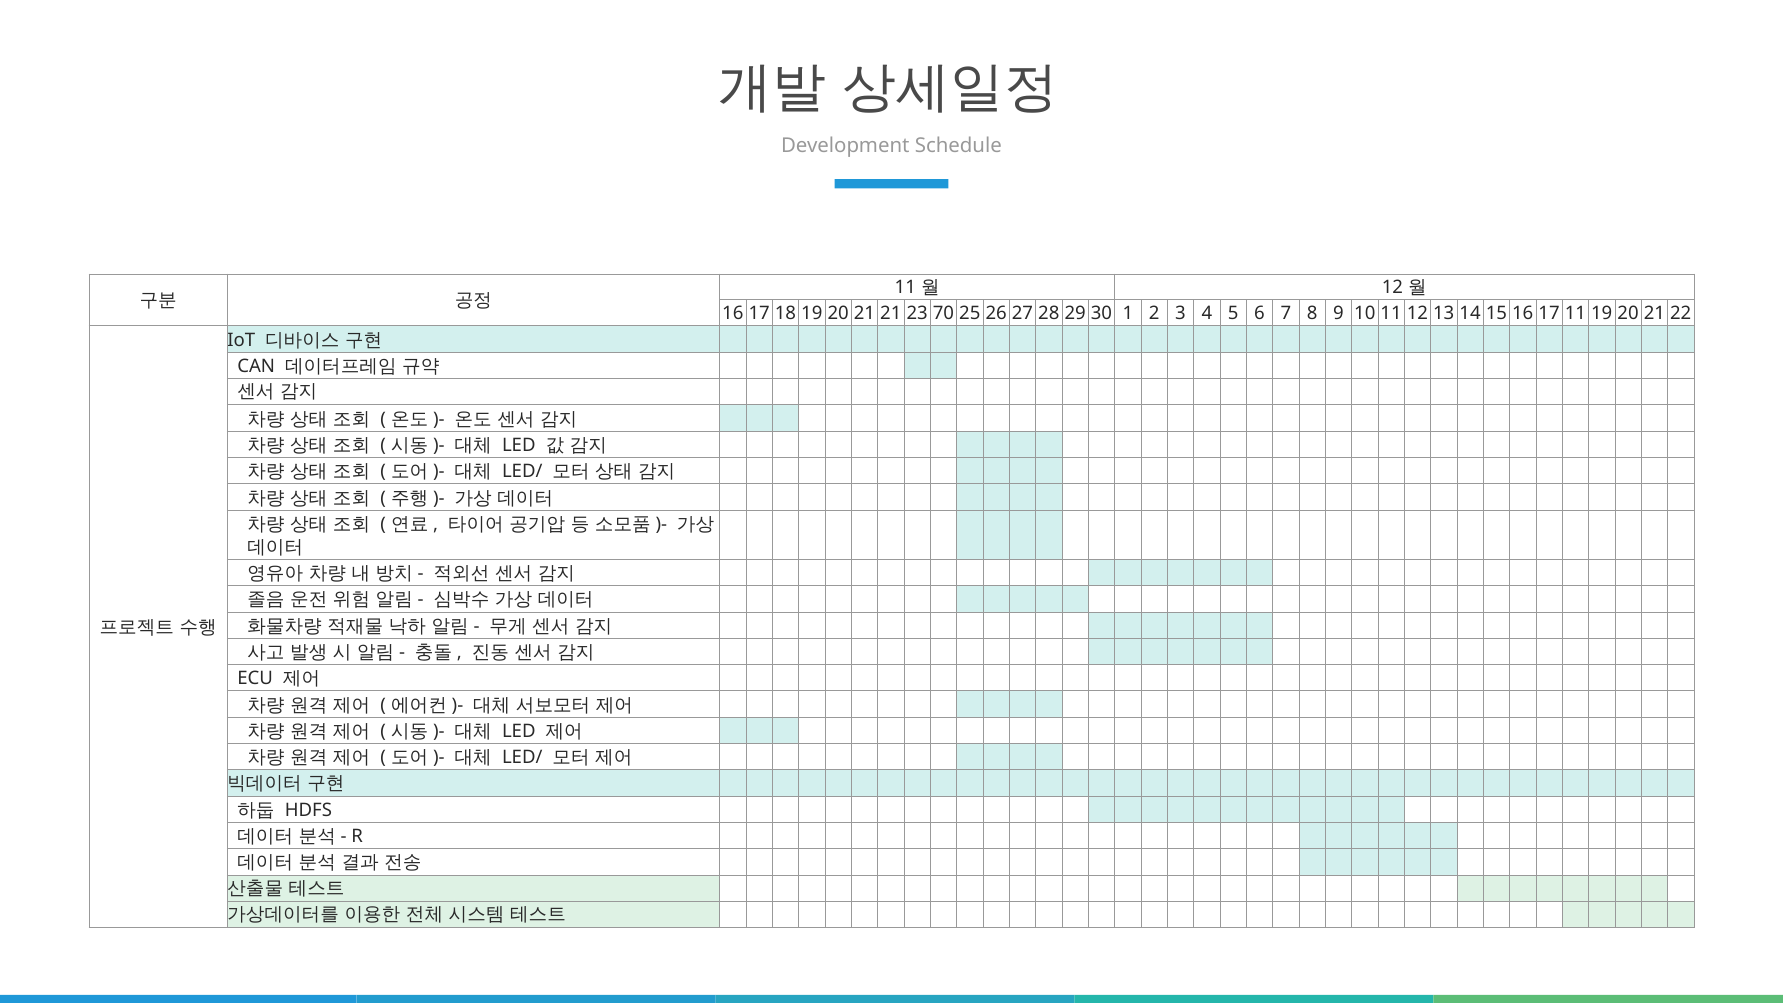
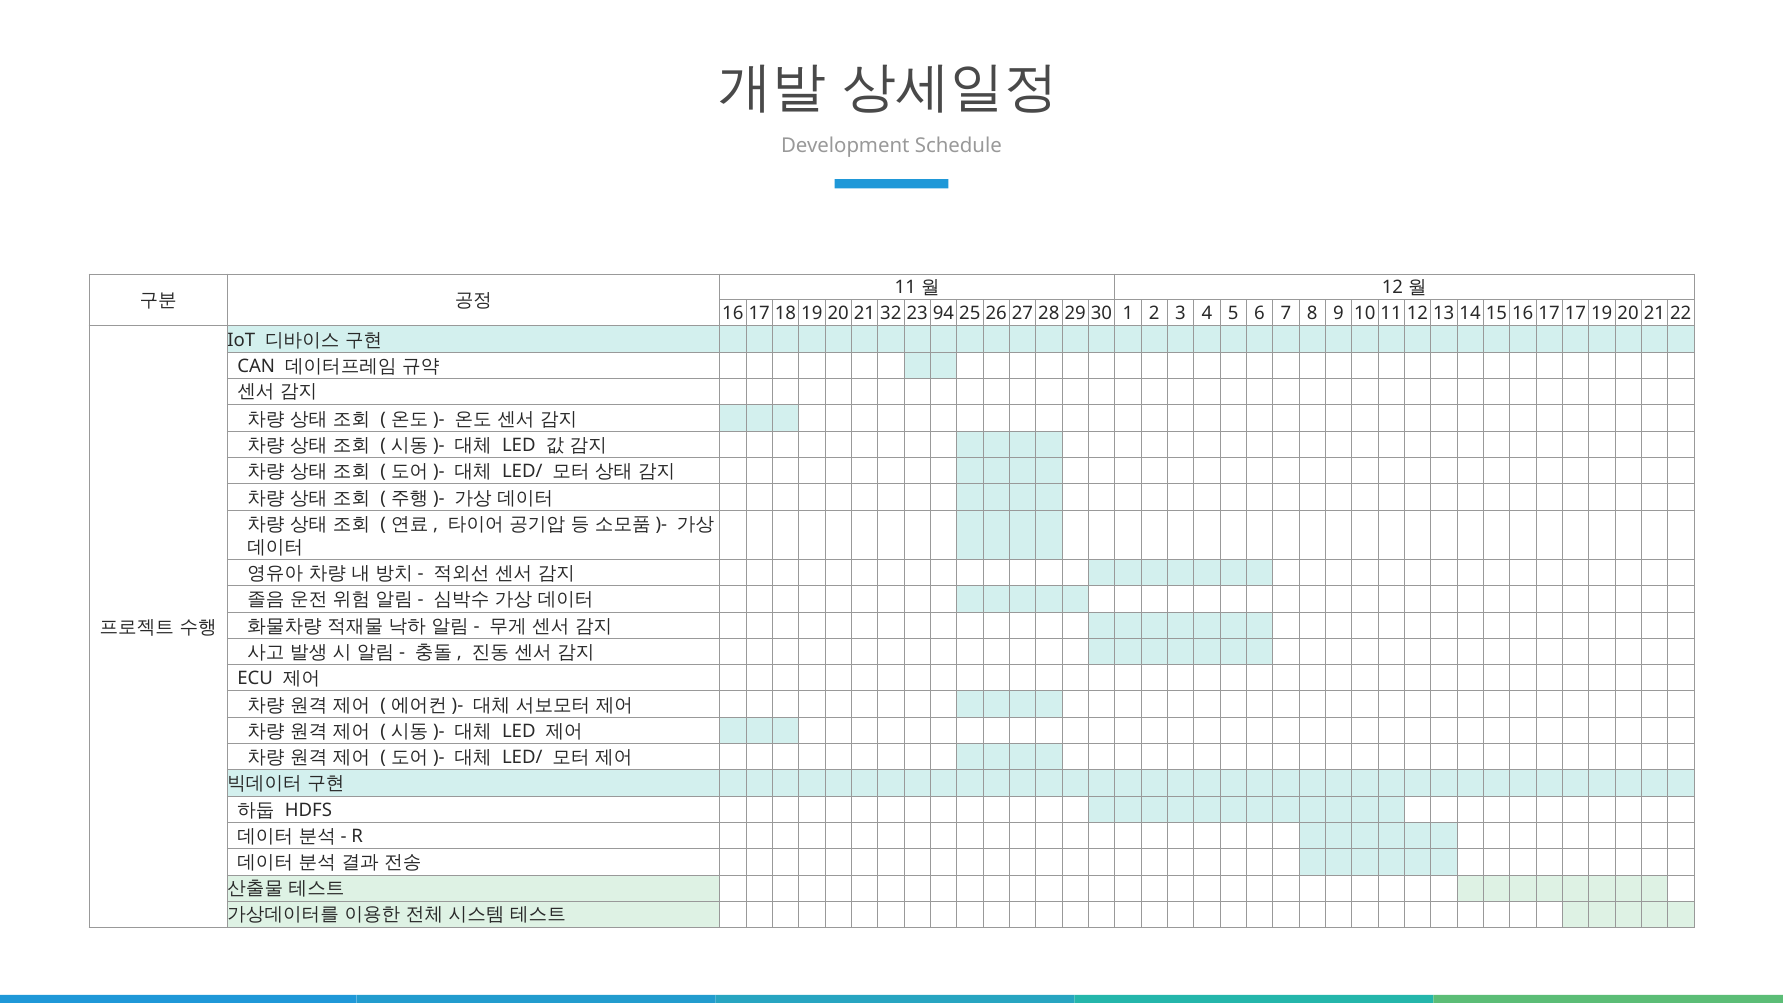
21 21: 21 -> 32 (891, 314)
70: 70 -> 94 (943, 314)
17 11: 11 -> 17 (1575, 314)
